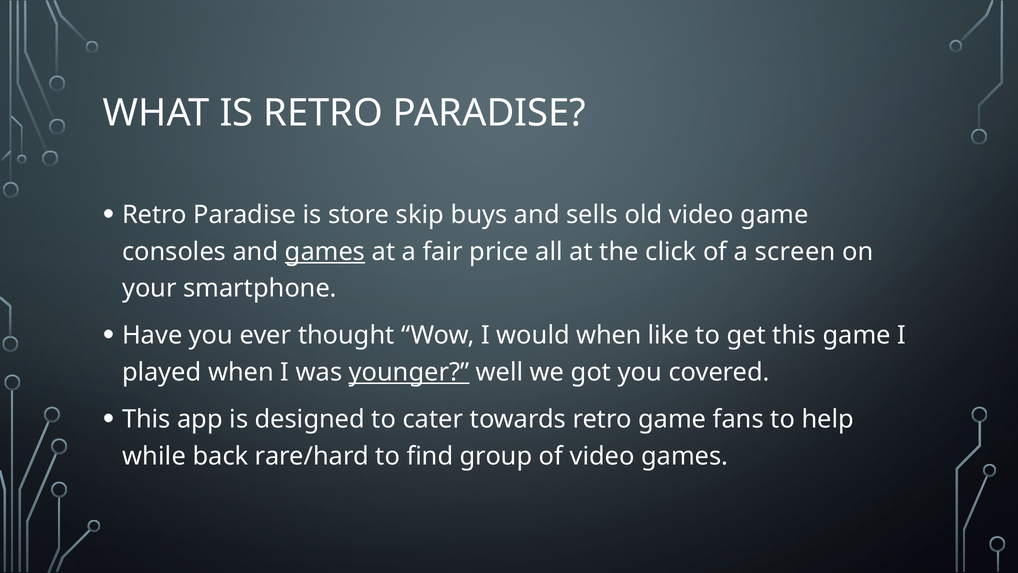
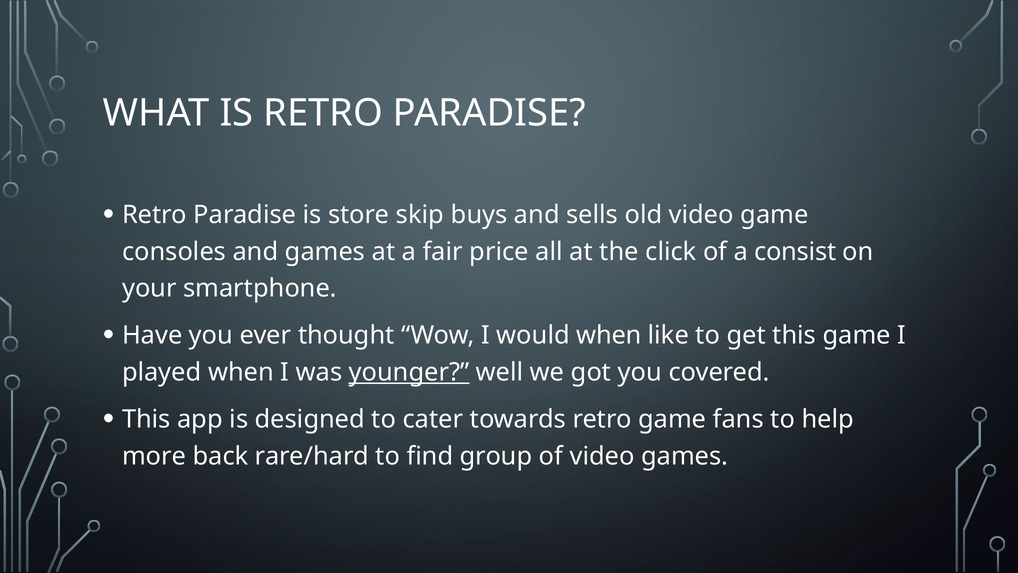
games underline: present -> none (325, 251)
screen: screen -> consist (795, 251)
while: while -> more (154, 456)
